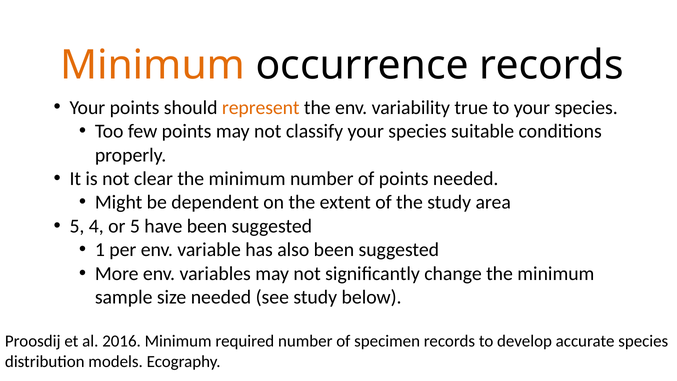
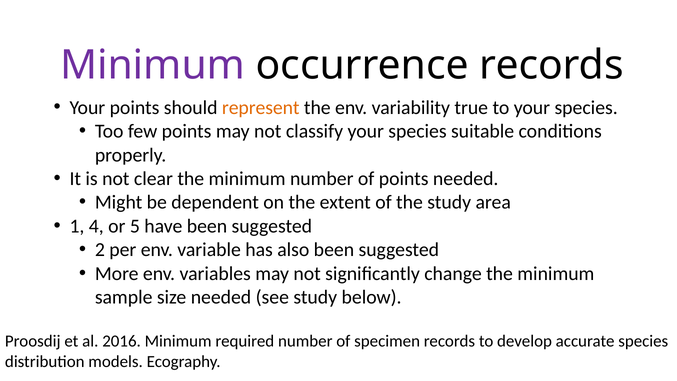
Minimum colour: orange -> purple (153, 65)
5: 5 -> 1 (77, 226)
1: 1 -> 2 (100, 250)
